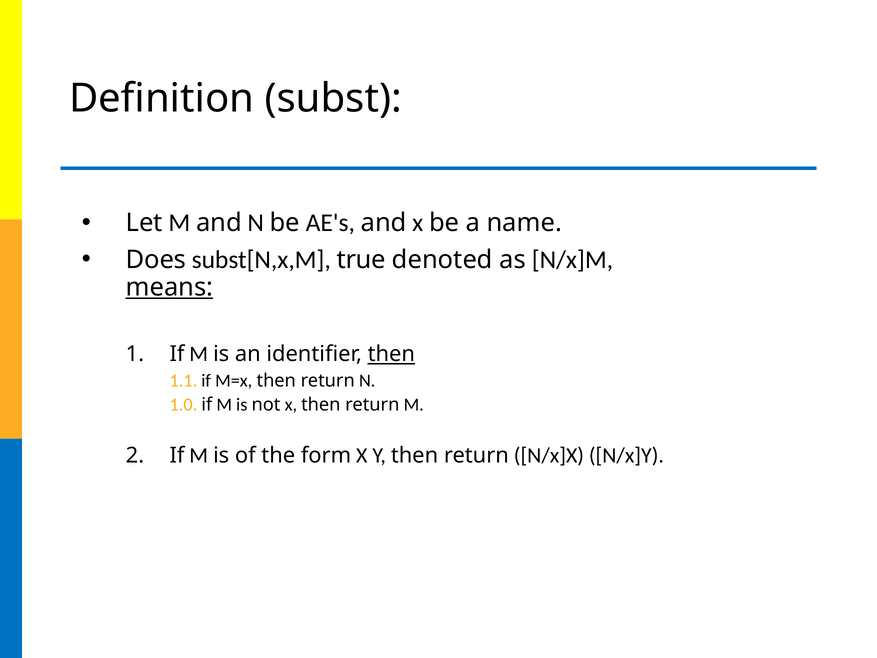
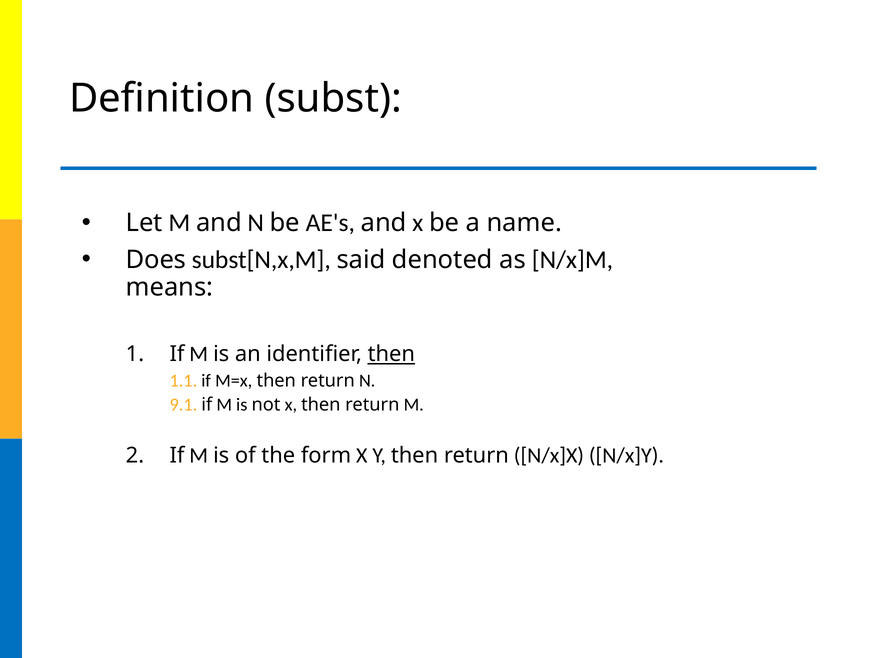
true: true -> said (361, 259)
means underline: present -> none (169, 287)
1.0: 1.0 -> 9.1 (183, 405)
